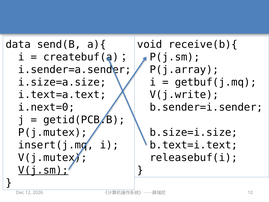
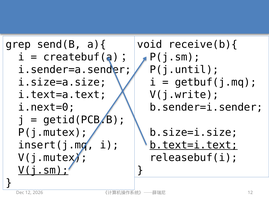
data: data -> grep (18, 44)
P(j.array: P(j.array -> P(j.until (184, 69)
b.text=i.text underline: none -> present (194, 145)
